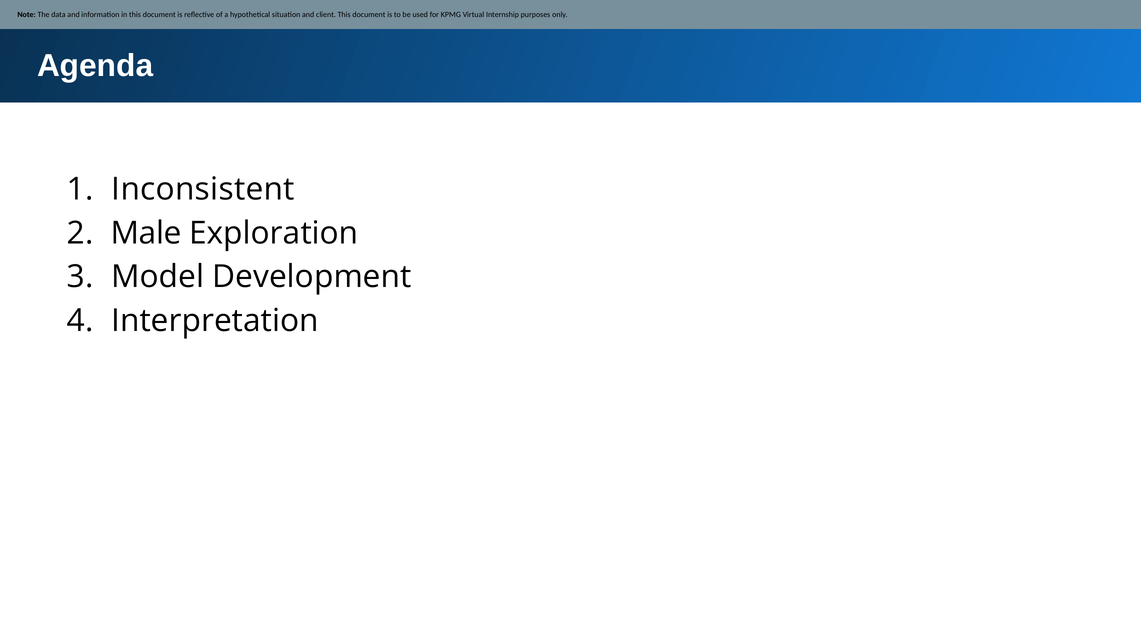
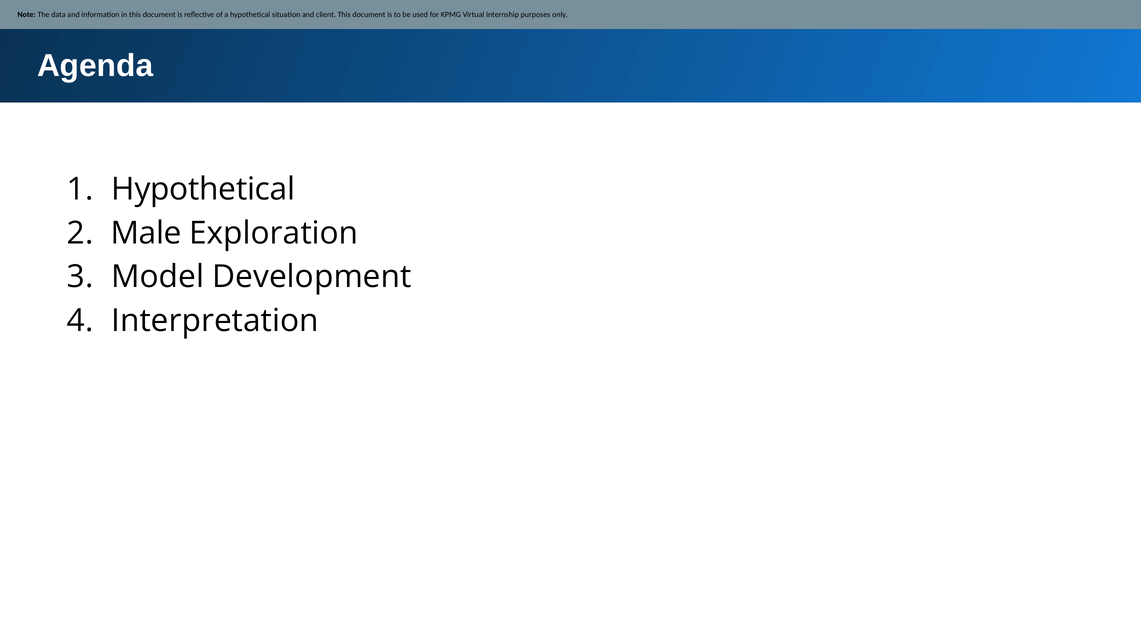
Inconsistent: Inconsistent -> Hypothetical (203, 189)
